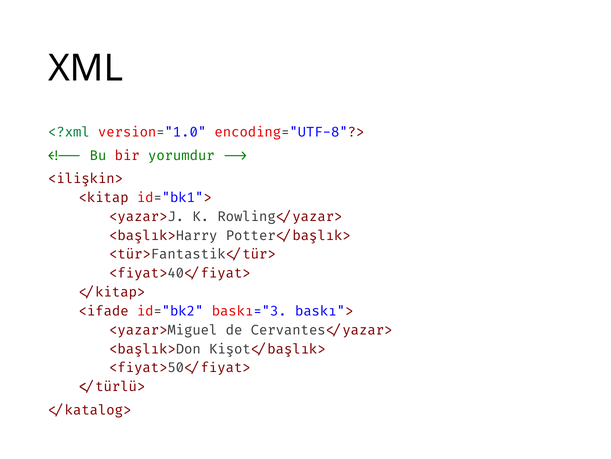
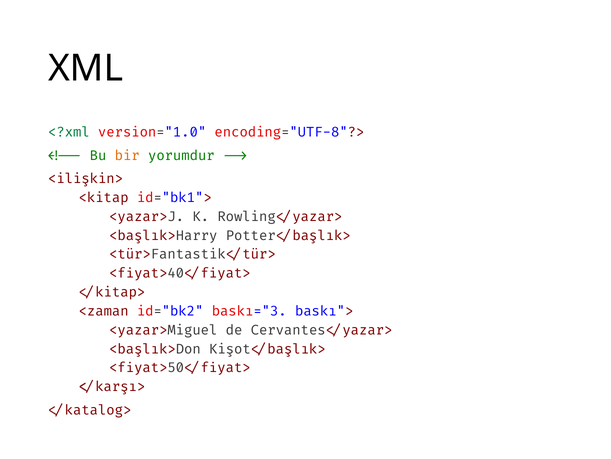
bir colour: red -> orange (127, 155)
<ifade: <ifade -> <zaman (104, 311)
</türlü>: </türlü> -> </karşı> (112, 386)
